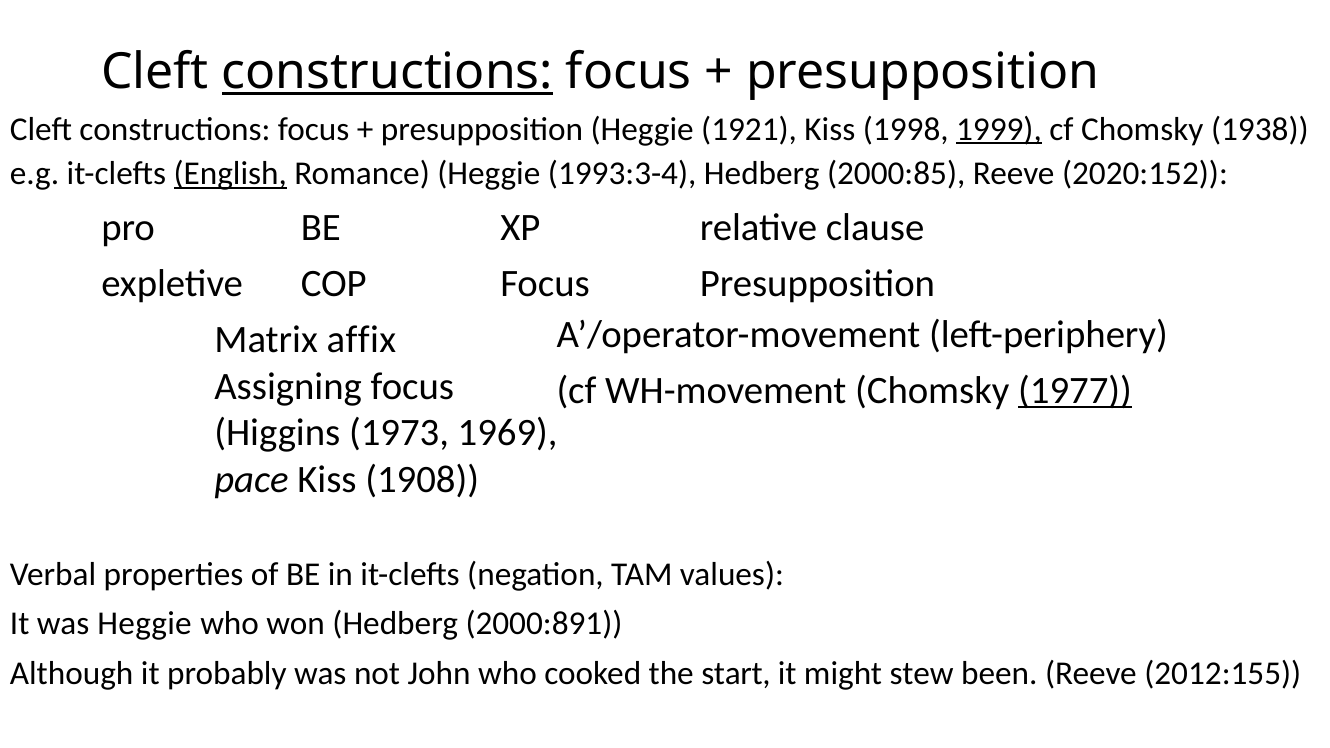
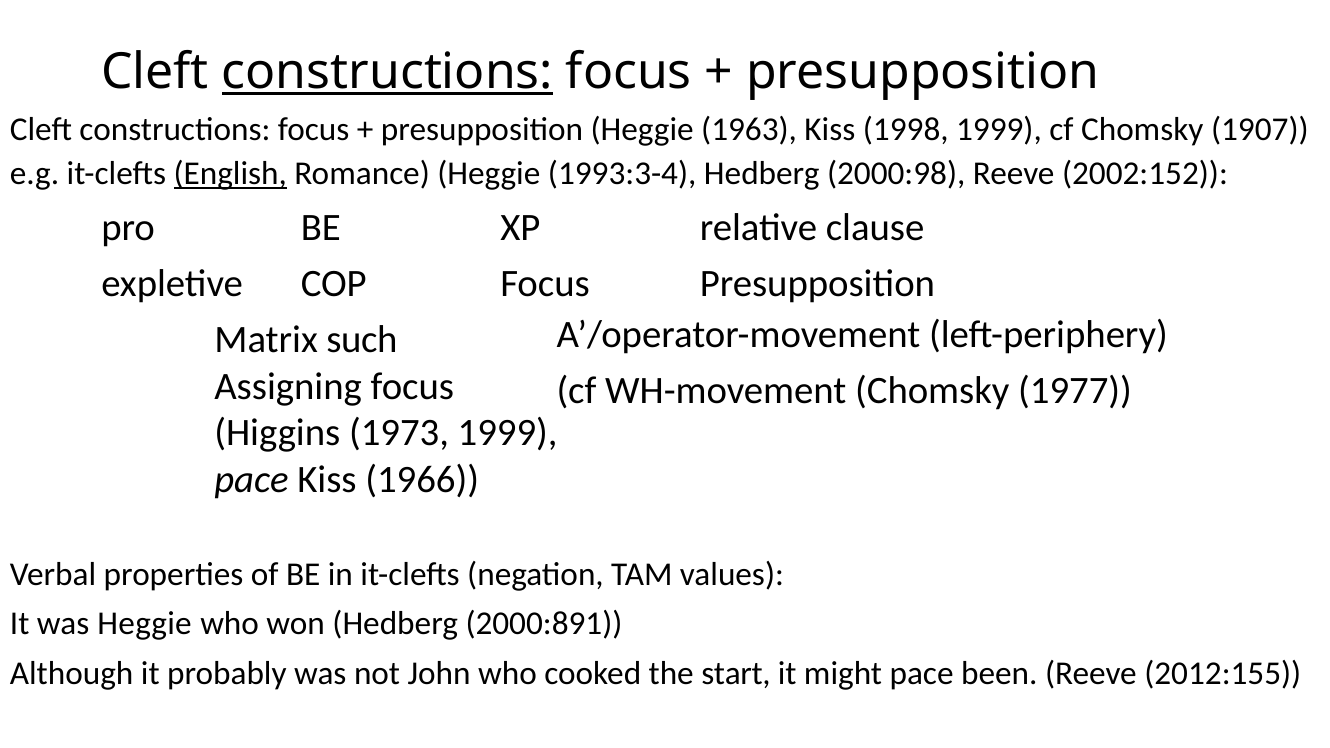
1921: 1921 -> 1963 (749, 129)
1999 underline: present -> none (999, 129)
1938: 1938 -> 1907 (1260, 129)
2000:85: 2000:85 -> 2000:98 (896, 173)
2020:152: 2020:152 -> 2002:152 (1145, 173)
affix: affix -> such (362, 340)
1977 underline: present -> none (1075, 390)
1973 1969: 1969 -> 1999 (508, 433)
1908: 1908 -> 1966 (422, 480)
might stew: stew -> pace (922, 674)
